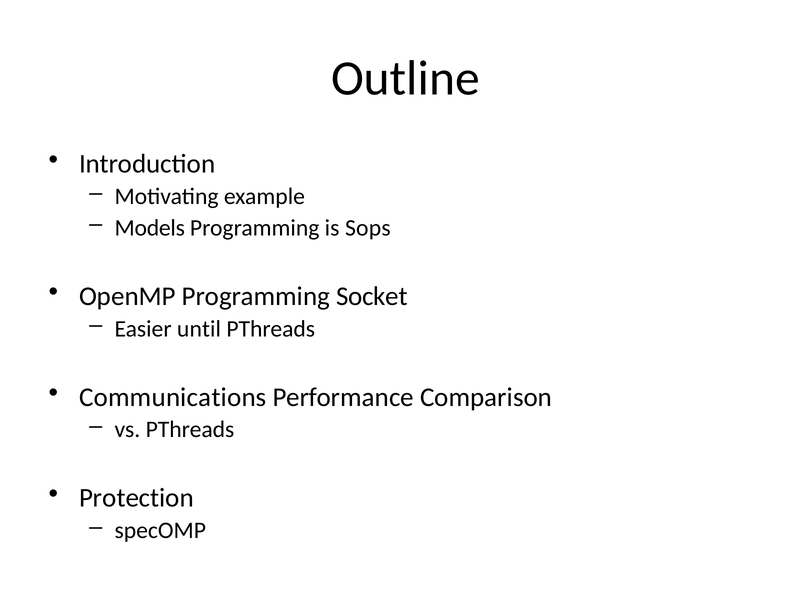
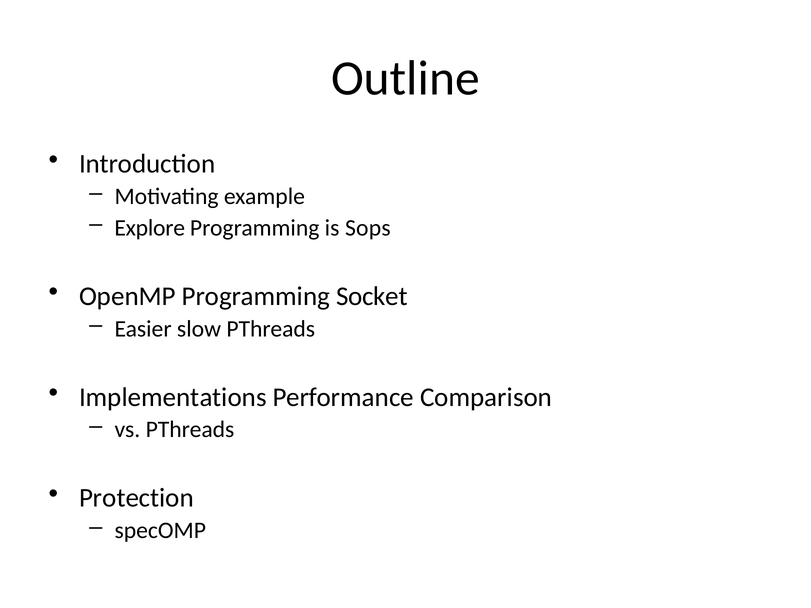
Models: Models -> Explore (150, 228)
until: until -> slow (199, 329)
Communications: Communications -> Implementations (173, 397)
